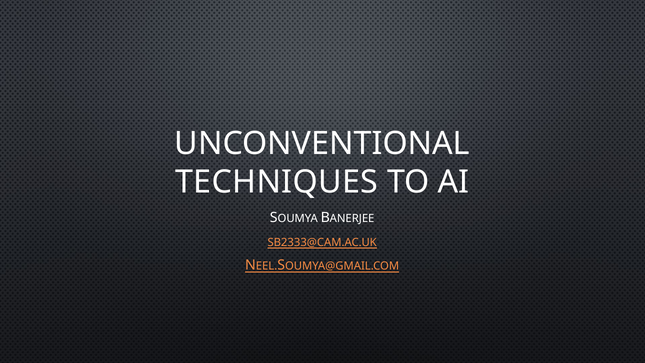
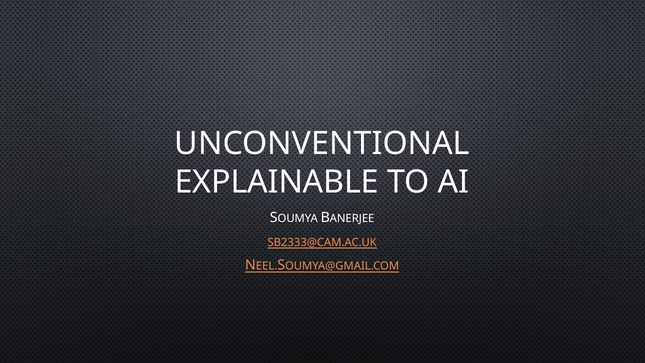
TECHNIQUES: TECHNIQUES -> EXPLAINABLE (277, 182)
